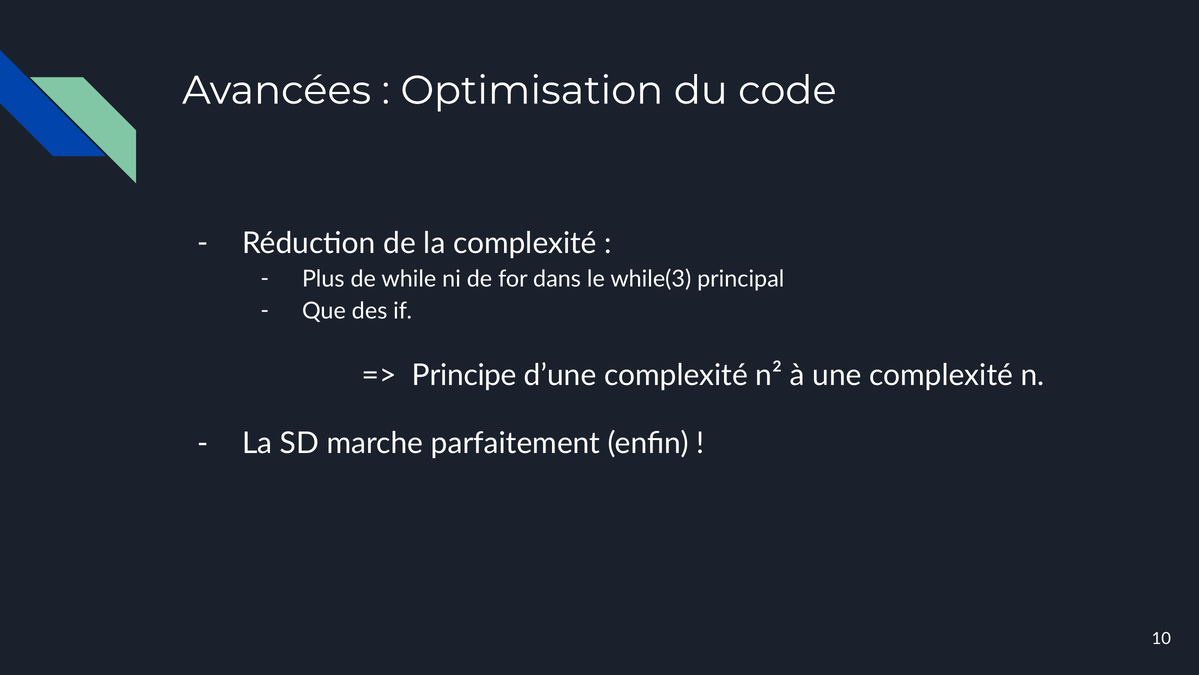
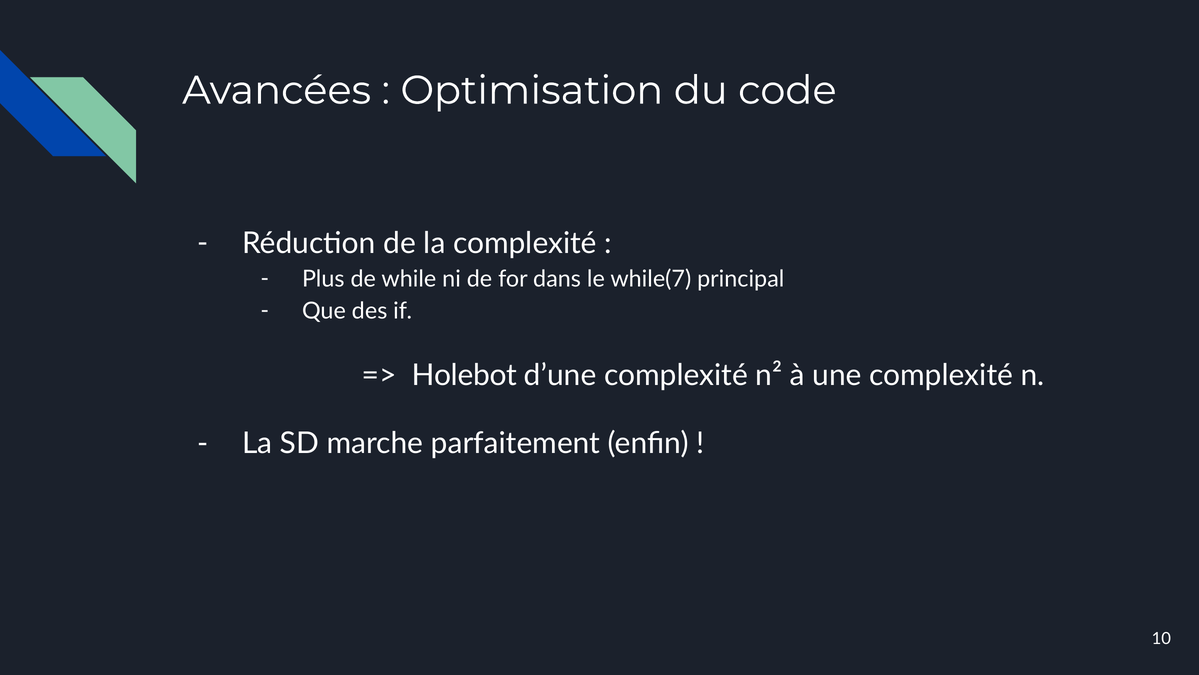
while(3: while(3 -> while(7 (651, 279)
Principe: Principe -> Holebot (464, 375)
